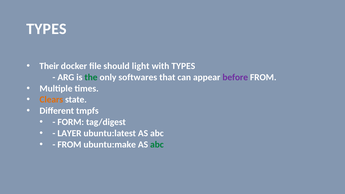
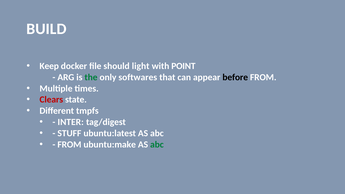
TYPES: TYPES -> BUILD (47, 29)
Their: Their -> Keep (49, 66)
with TYPES: TYPES -> POINT (183, 66)
before colour: purple -> black (235, 77)
Clears colour: orange -> red (51, 100)
FORM: FORM -> INTER (71, 122)
LAYER: LAYER -> STUFF (69, 133)
